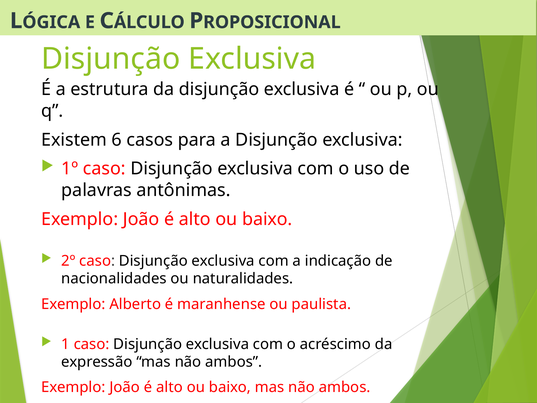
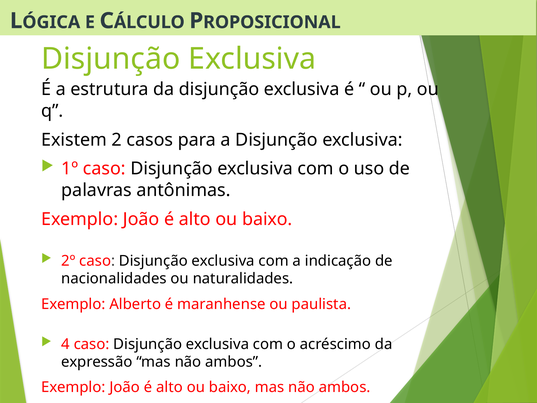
6: 6 -> 2 (117, 140)
1: 1 -> 4 (66, 344)
